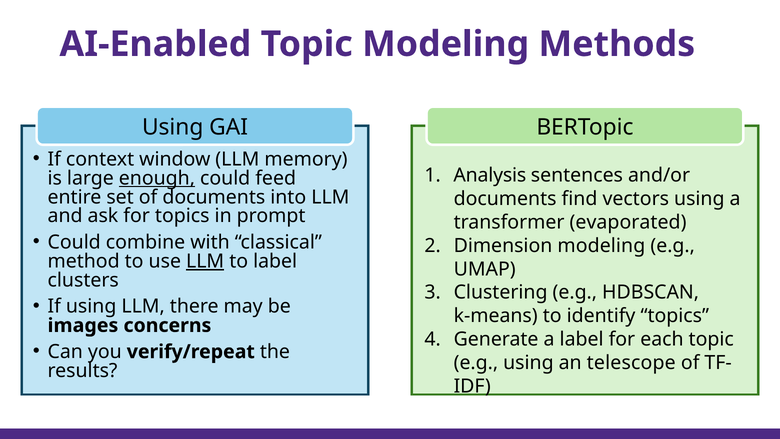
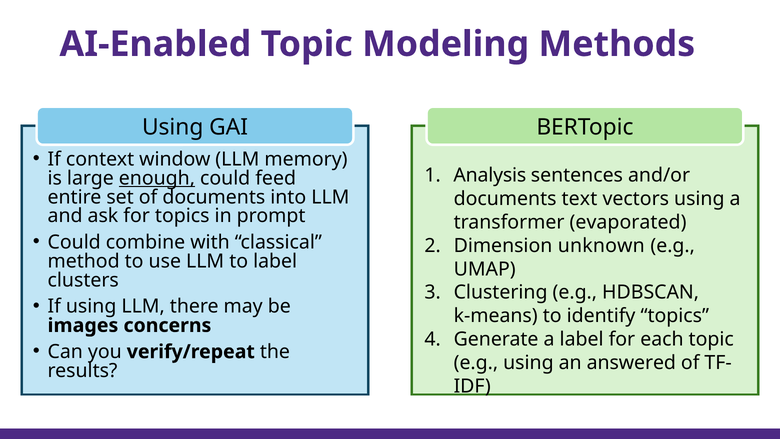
find: find -> text (579, 199)
Dimension modeling: modeling -> unknown (601, 246)
LLM underline: present -> none (205, 261)
telescope: telescope -> answered (631, 363)
